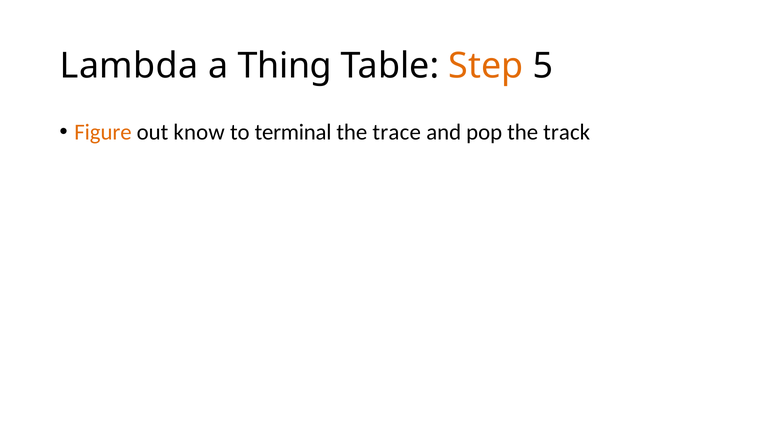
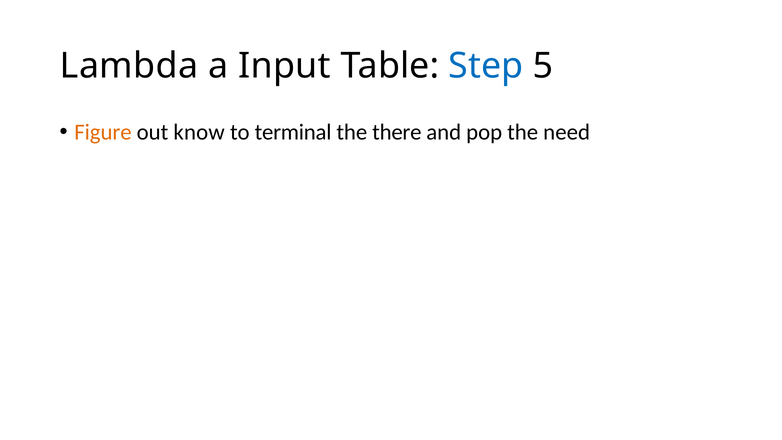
Thing: Thing -> Input (284, 66)
Step colour: orange -> blue (486, 66)
trace: trace -> there (397, 132)
track: track -> need (567, 132)
